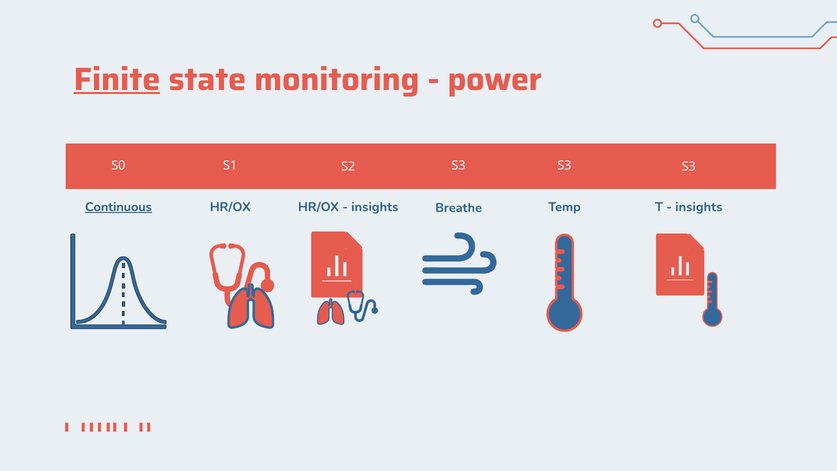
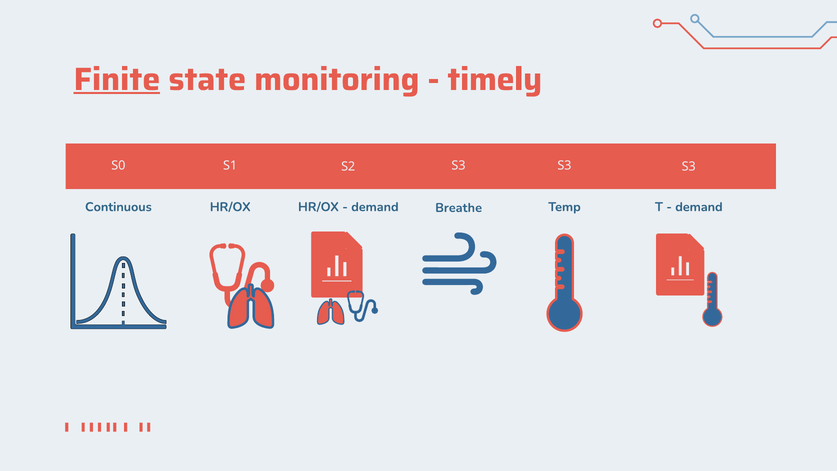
power: power -> timely (495, 79)
Continuous underline: present -> none (118, 207)
insights: insights -> demand (375, 207)
insights: insights -> demand (699, 207)
